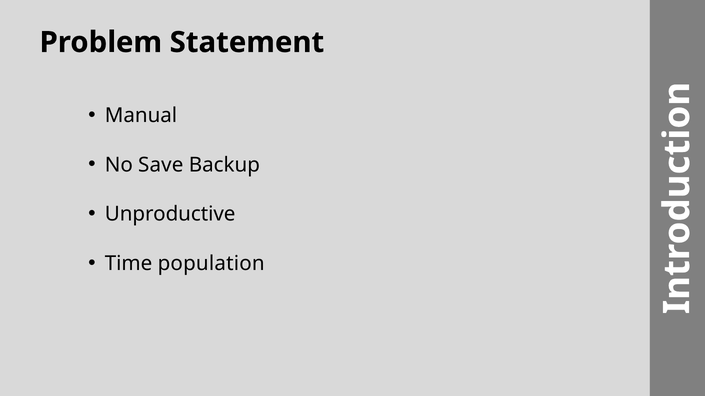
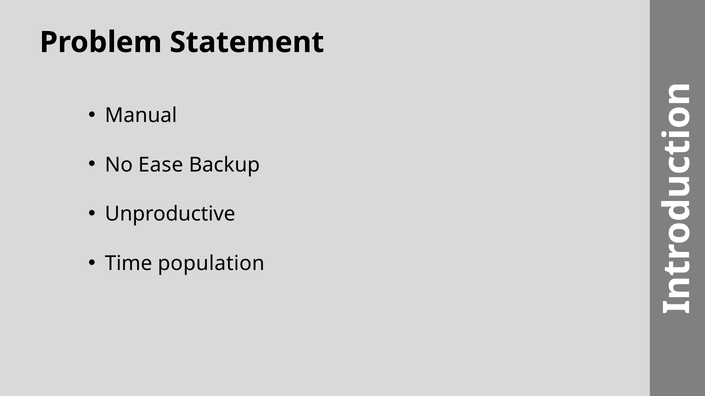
Save: Save -> Ease (161, 165)
